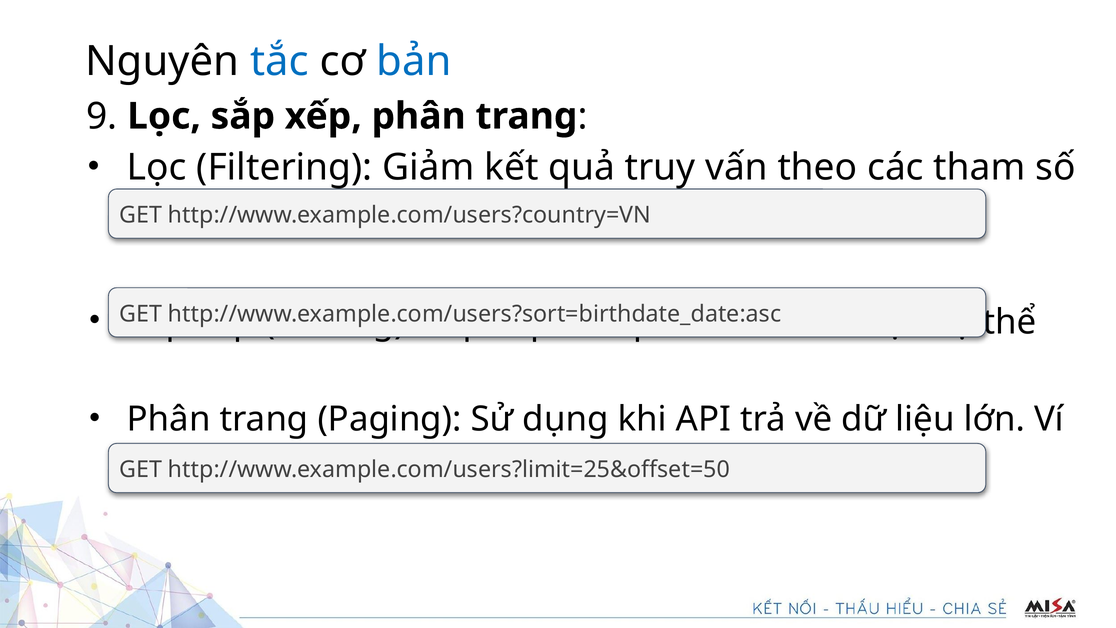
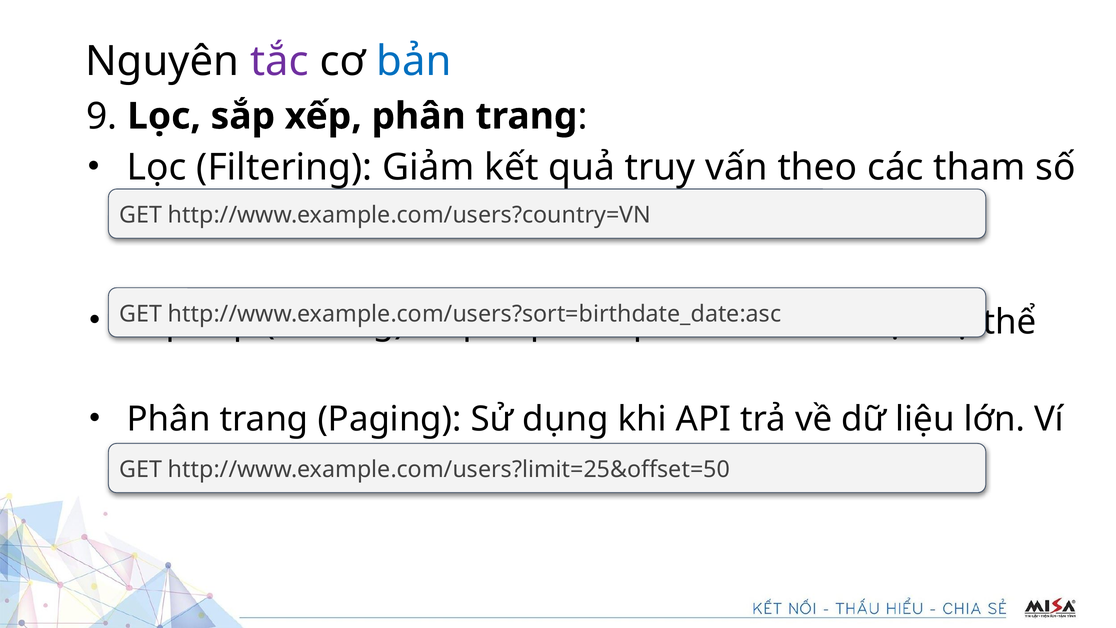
tắc colour: blue -> purple (279, 62)
